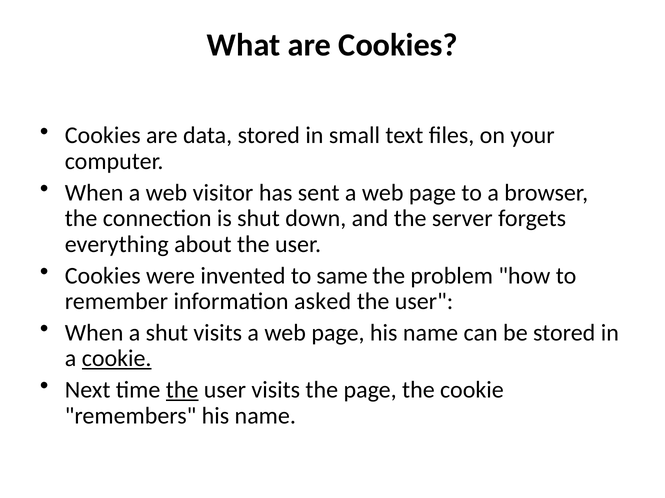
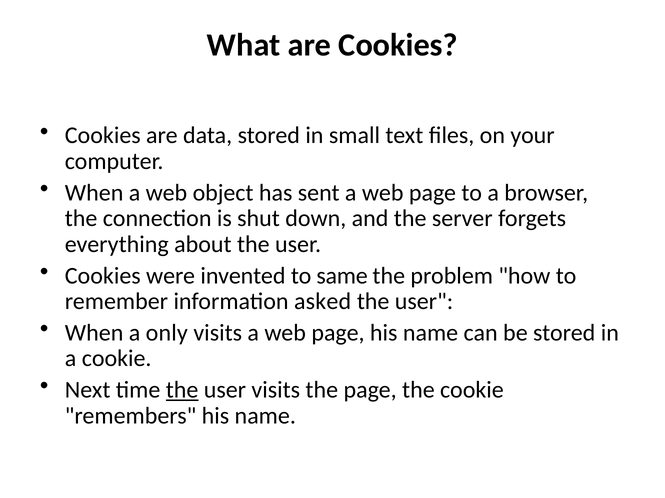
visitor: visitor -> object (223, 193)
a shut: shut -> only (167, 333)
cookie underline: present -> none (117, 359)
